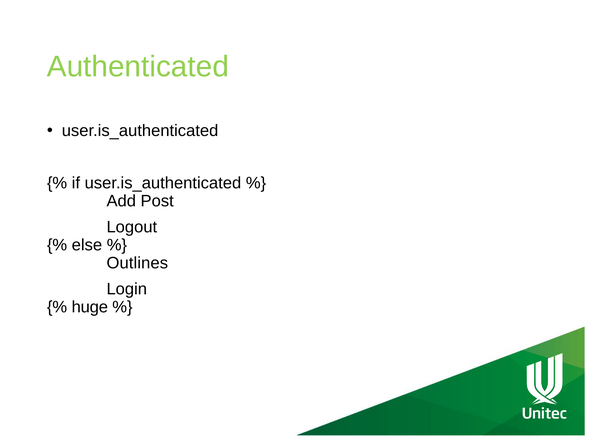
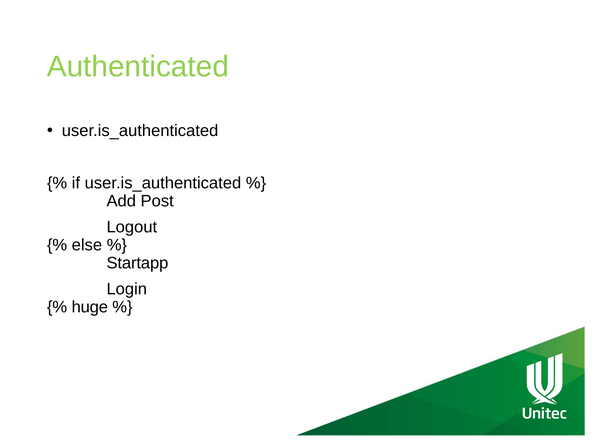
Outlines: Outlines -> Startapp (137, 263)
